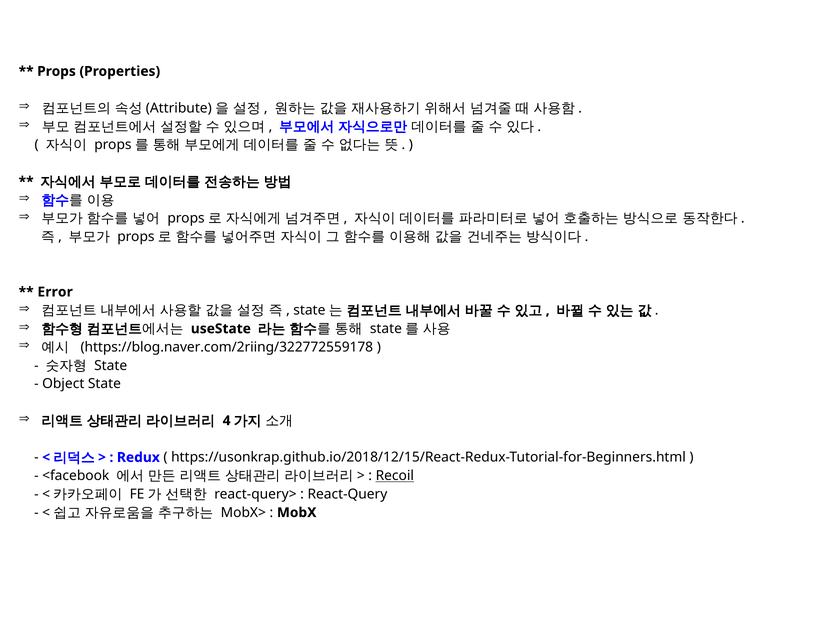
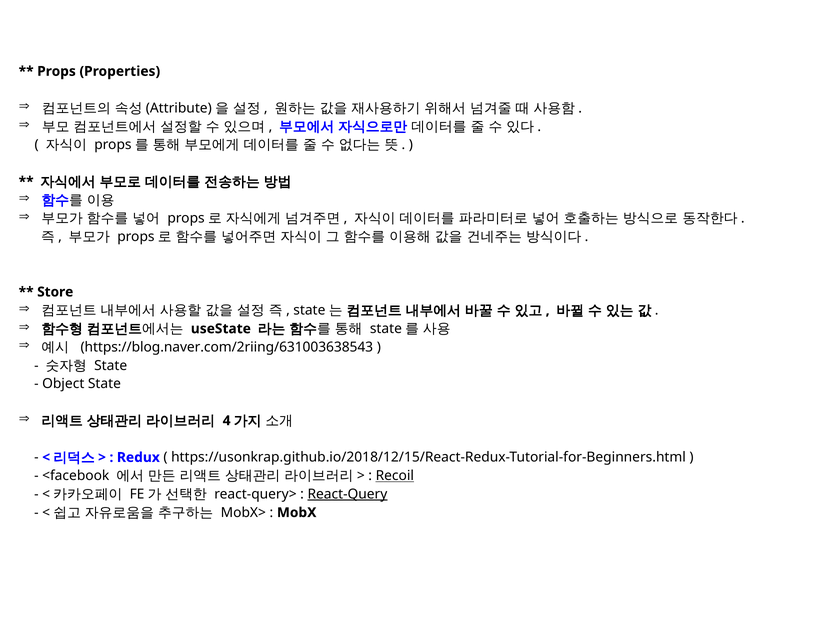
Error: Error -> Store (55, 292)
https://blog.naver.com/2riing/322772559178: https://blog.naver.com/2riing/322772559178 -> https://blog.naver.com/2riing/631003638543 (227, 347)
React-Query underline: none -> present (347, 494)
